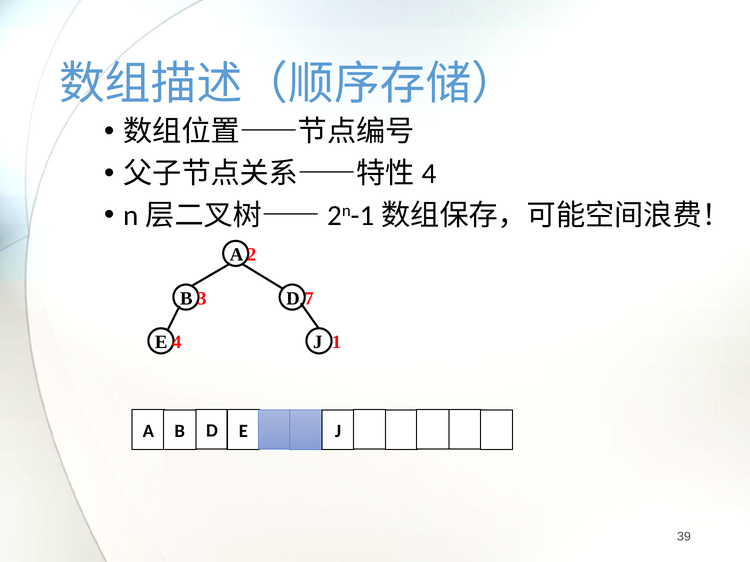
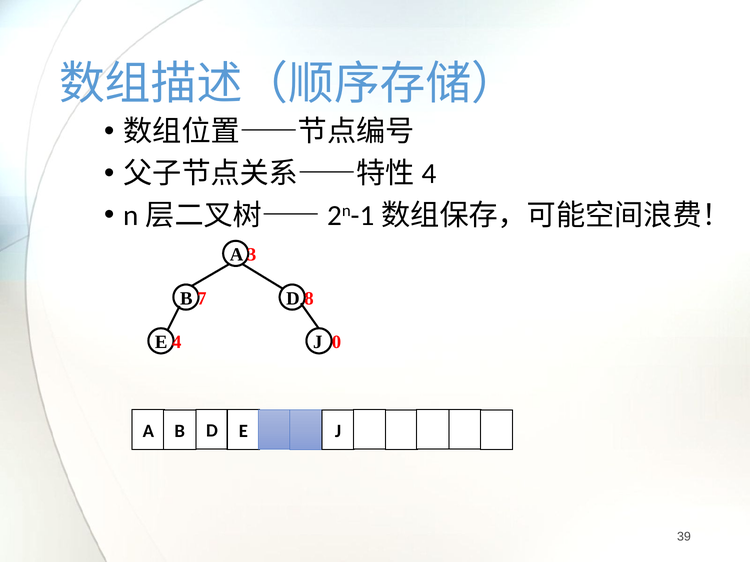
2: 2 -> 3 (252, 255)
3: 3 -> 7 (202, 299)
7: 7 -> 8 (309, 299)
1: 1 -> 0 (336, 342)
